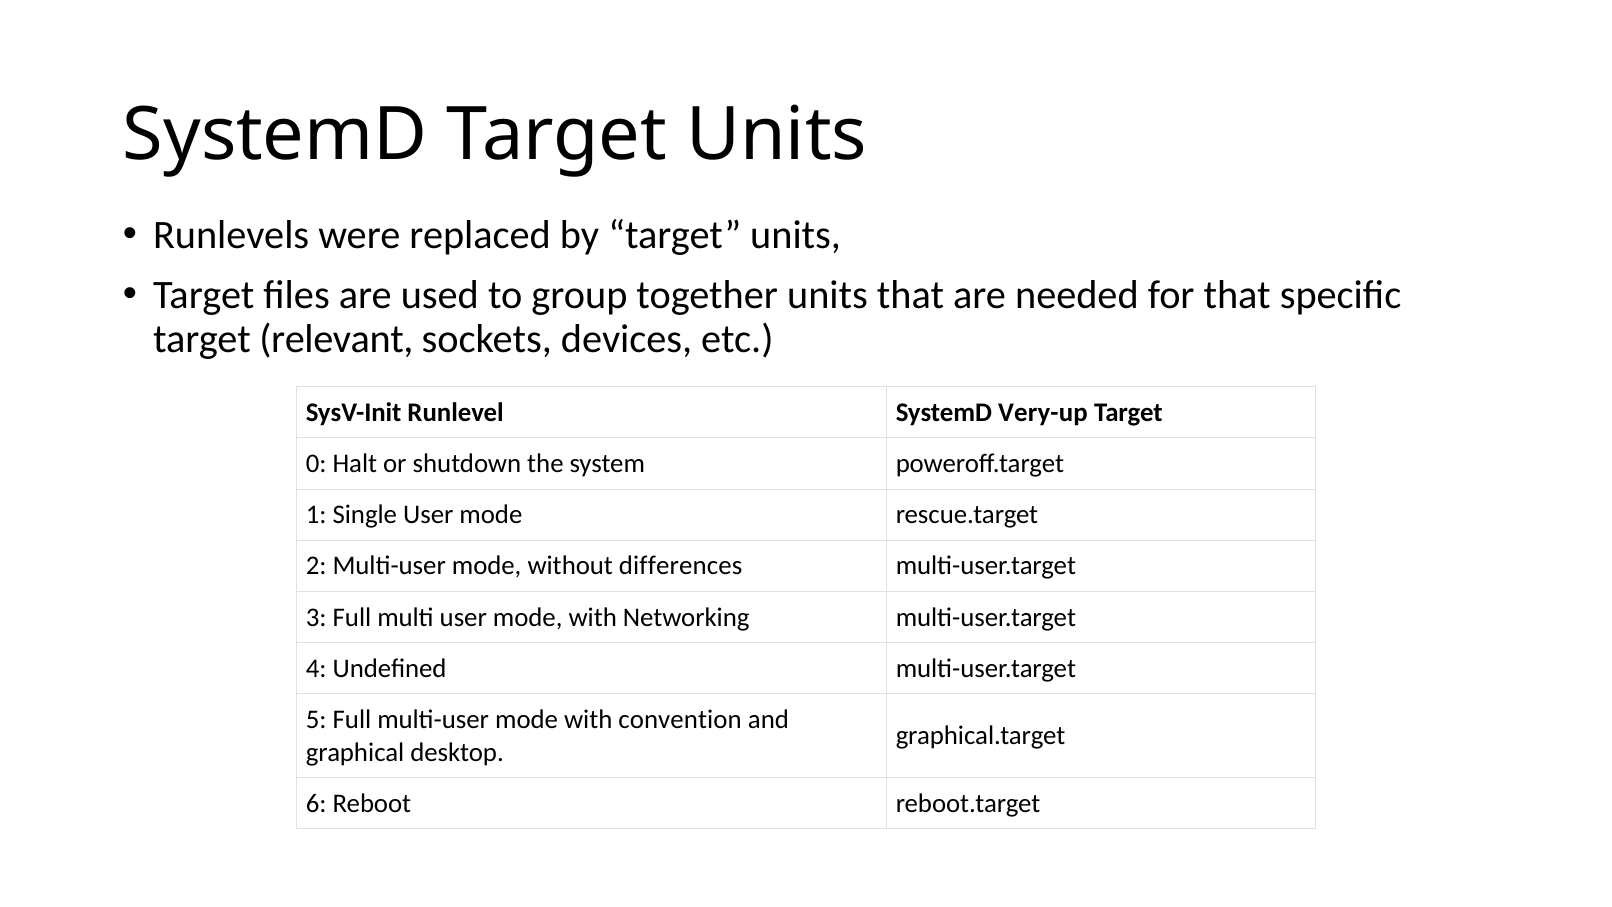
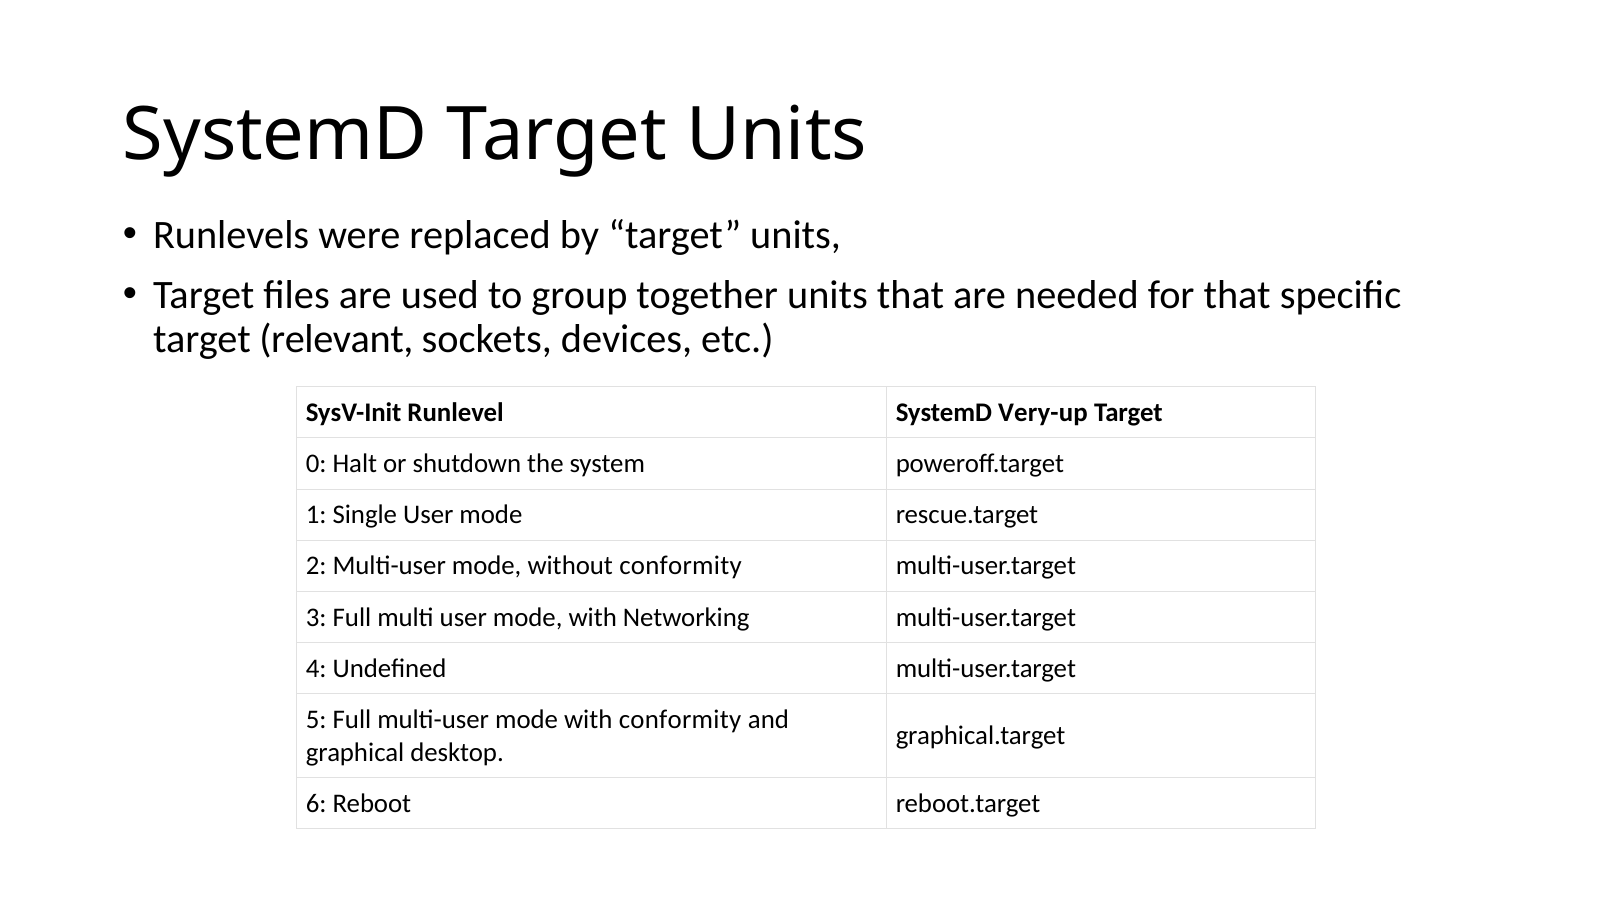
without differences: differences -> conformity (681, 566)
with convention: convention -> conformity (680, 719)
